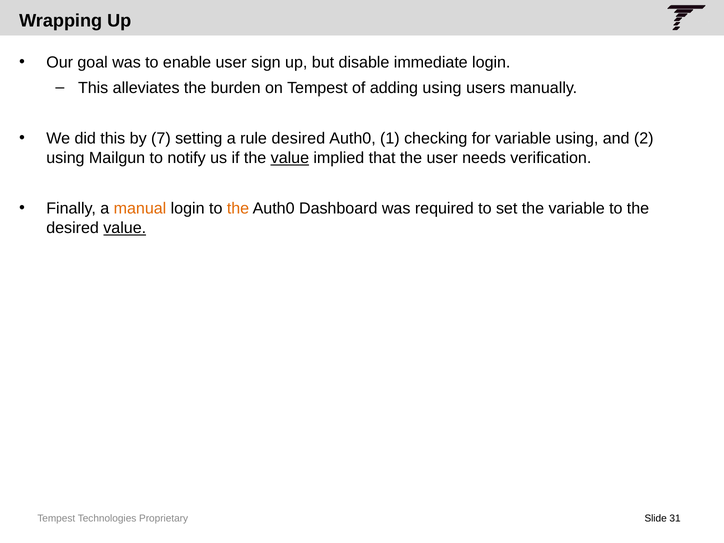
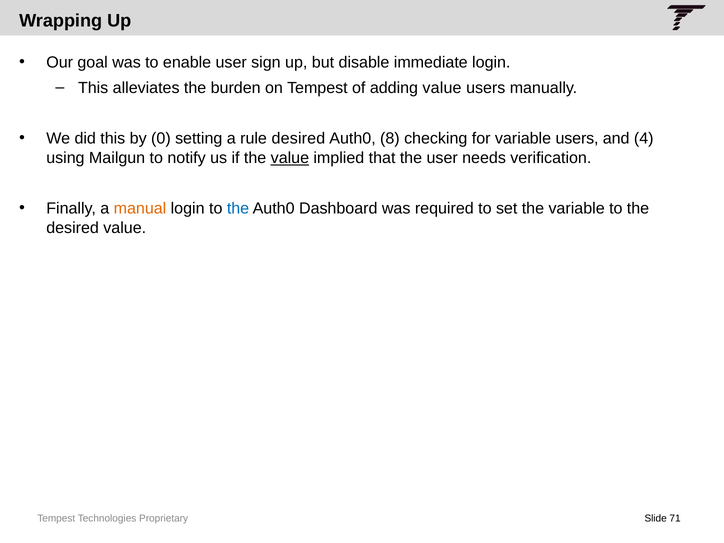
adding using: using -> value (442, 88)
7: 7 -> 0 (161, 139)
1: 1 -> 8 (390, 139)
variable using: using -> users (577, 139)
2: 2 -> 4 (644, 139)
the colour: orange -> blue (238, 209)
value underline: present -> none (125, 228)
31: 31 -> 71 (675, 518)
